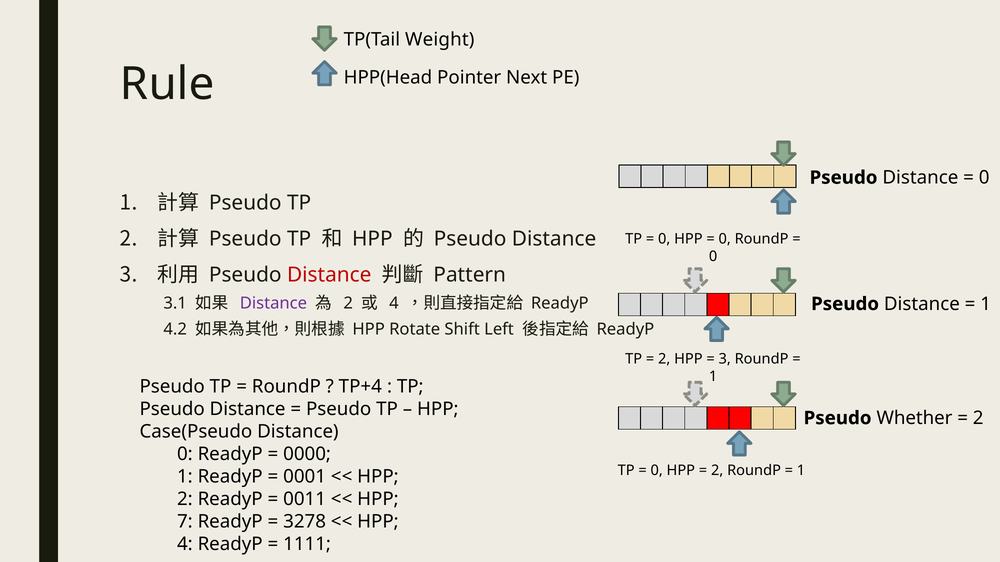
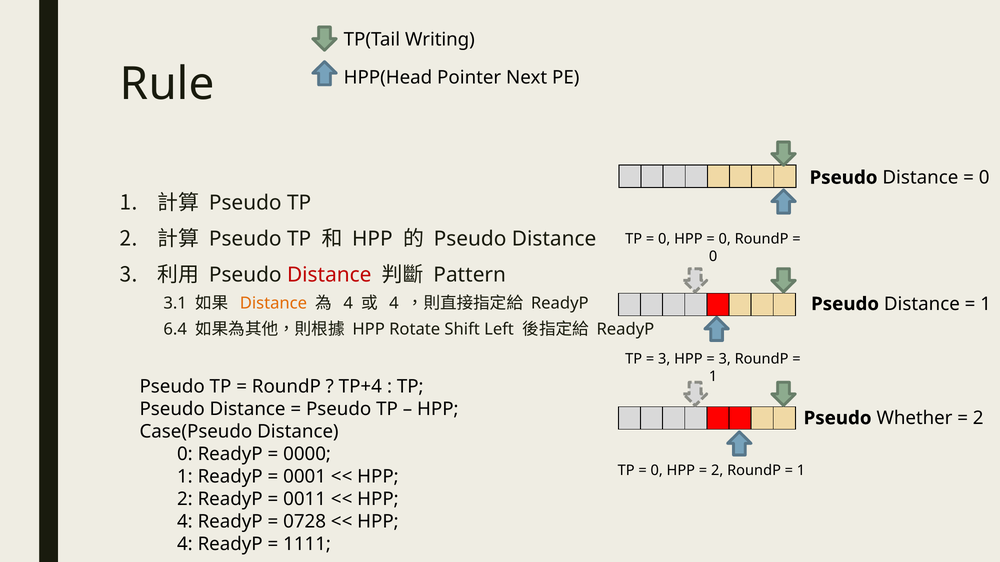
Weight: Weight -> Writing (440, 40)
Distance colour: purple -> orange (273, 304)
2: 2 -> 4 (348, 304)
4.2: 4.2 -> 6.4 (175, 330)
2: 2 -> 3 (664, 359)
7: 7 -> 4 (185, 522)
3278: 3278 -> 0728 (305, 522)
